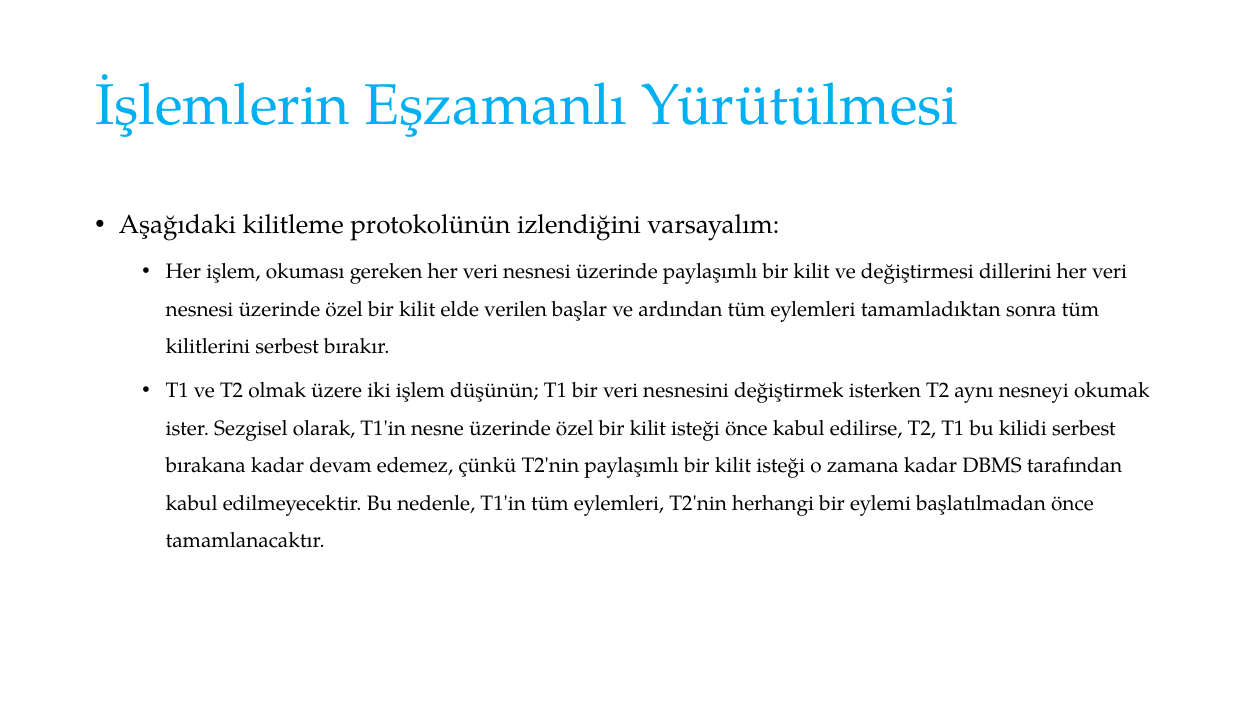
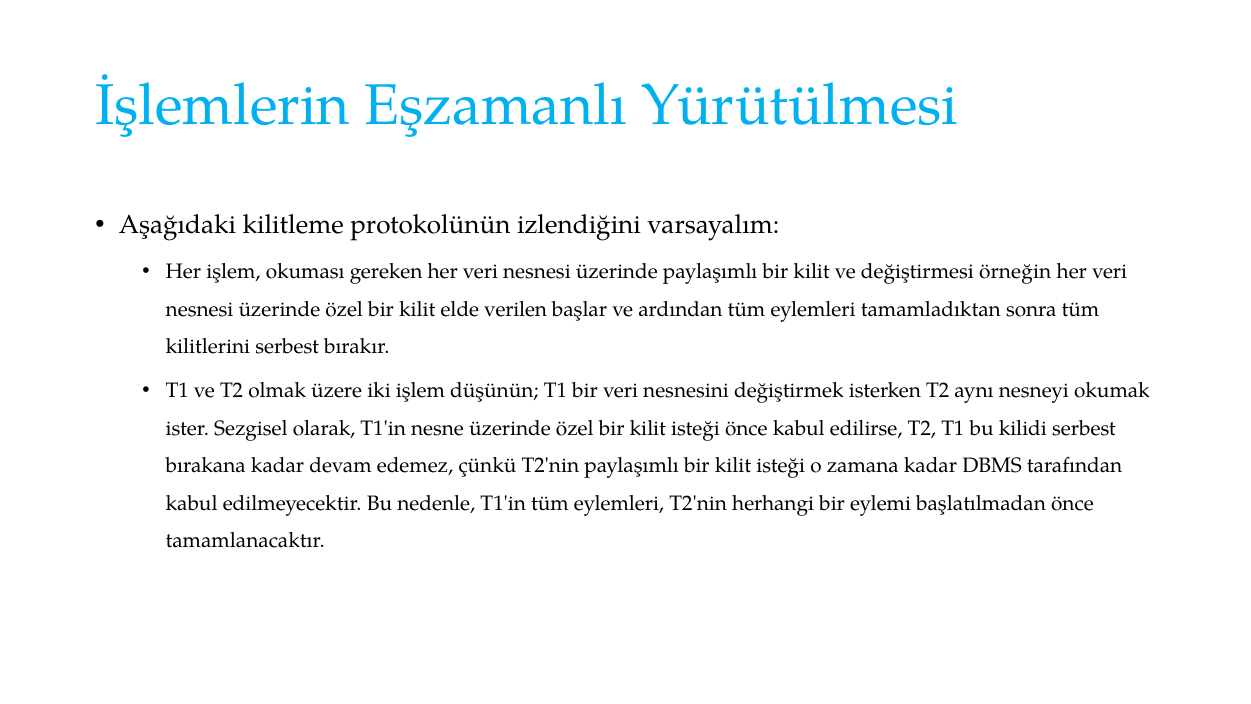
dillerini: dillerini -> örneğin (1015, 272)
